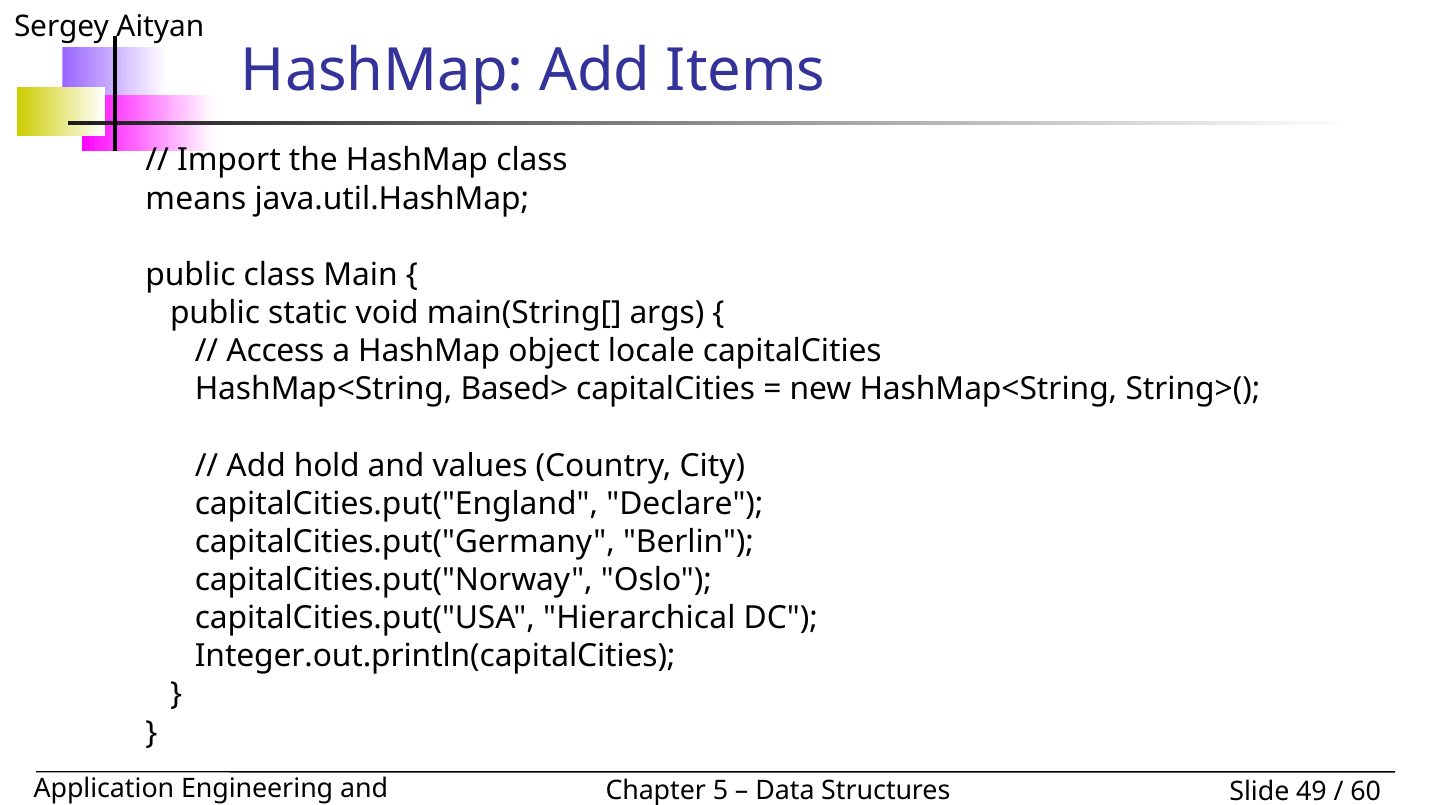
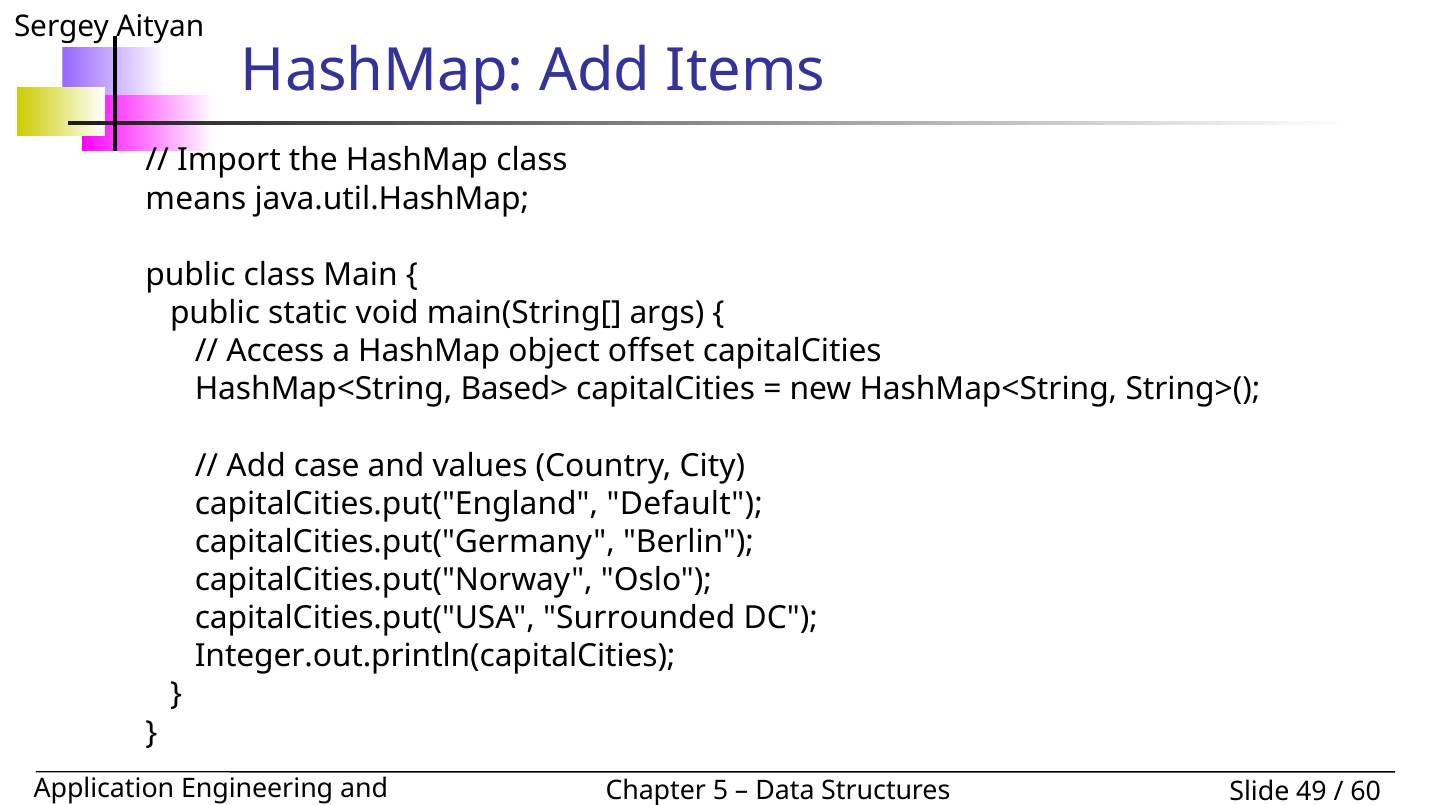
locale: locale -> offset (651, 351)
hold: hold -> case (327, 466)
Declare: Declare -> Default (685, 504)
Hierarchical: Hierarchical -> Surrounded (639, 618)
